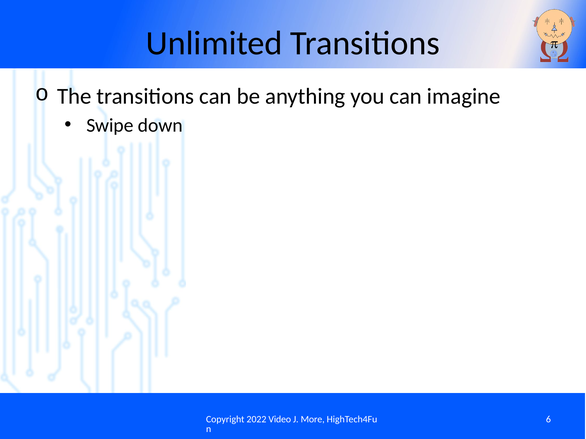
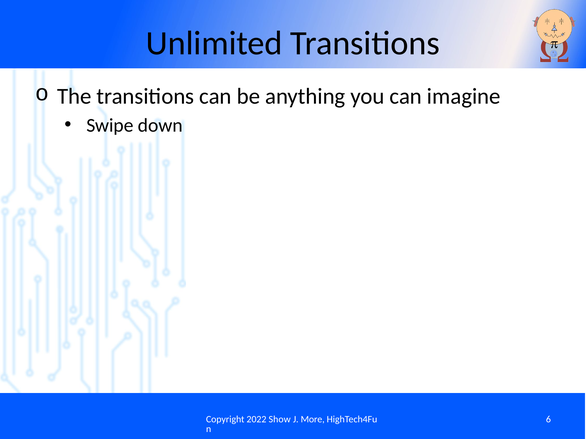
Video: Video -> Show (280, 420)
